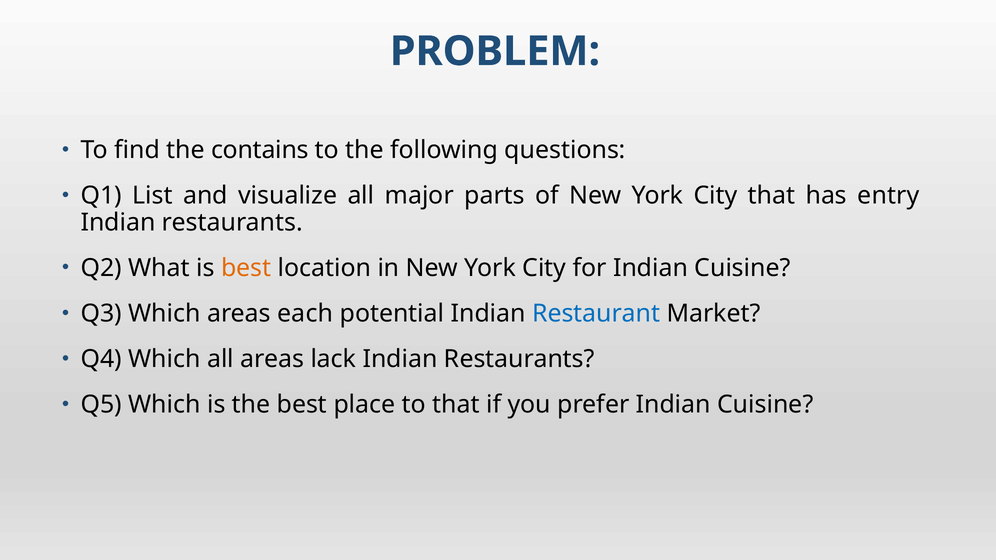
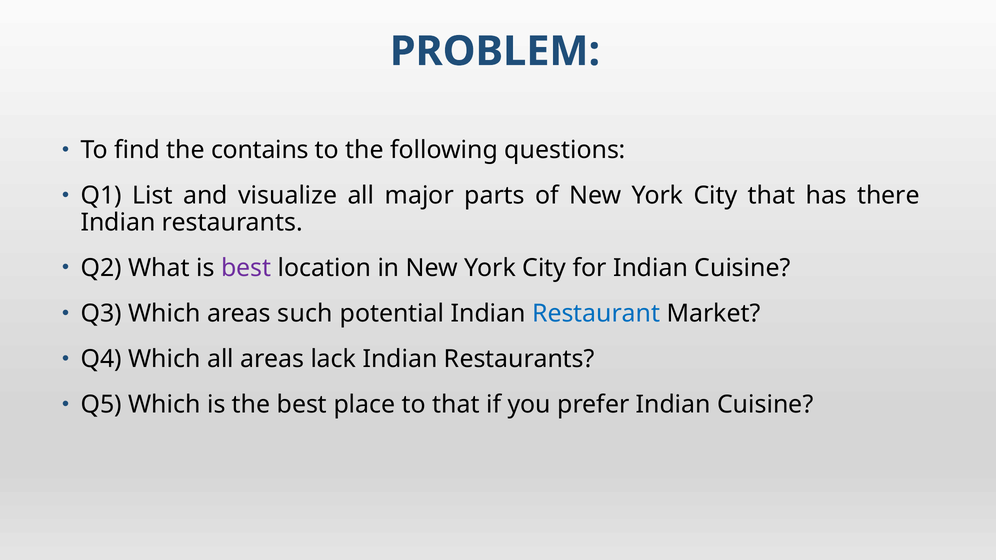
entry: entry -> there (888, 196)
best colour: orange -> purple (246, 268)
each: each -> such (305, 314)
